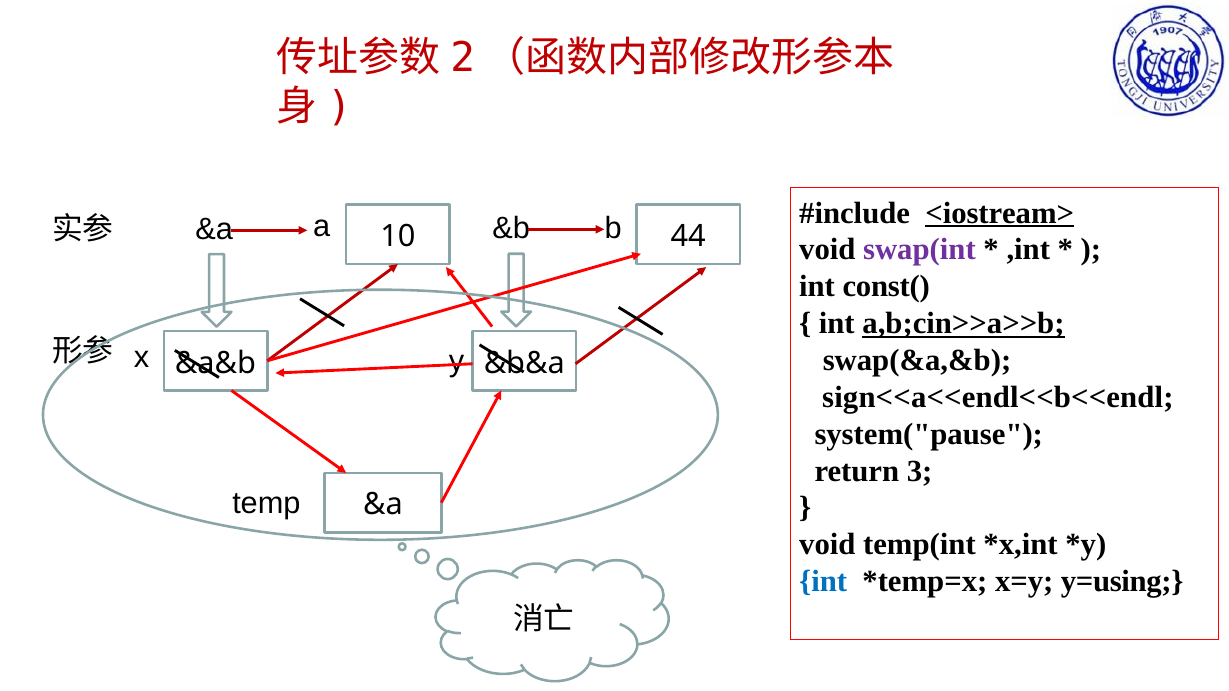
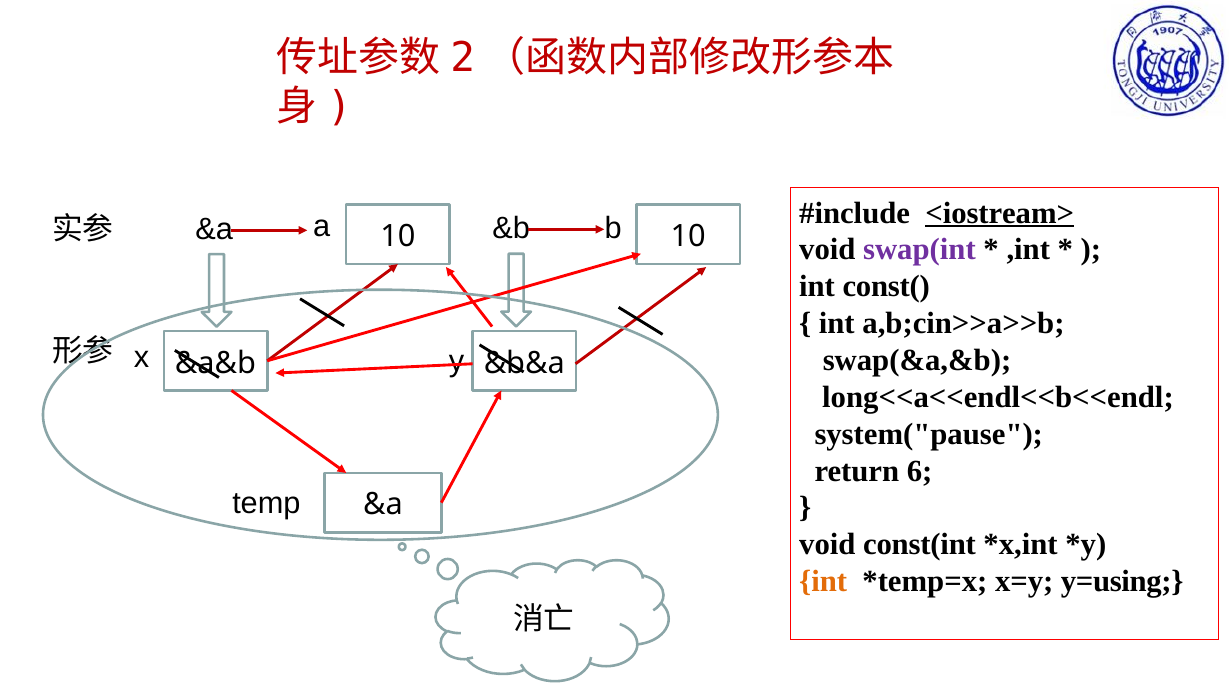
10 44: 44 -> 10 (688, 237)
a,b;cin>>a>>b underline: present -> none (963, 324)
sign<<a<<endl<<b<<endl: sign<<a<<endl<<b<<endl -> long<<a<<endl<<b<<endl (998, 397)
3: 3 -> 6 (920, 471)
temp(int: temp(int -> const(int (920, 545)
int colour: blue -> orange (823, 582)
